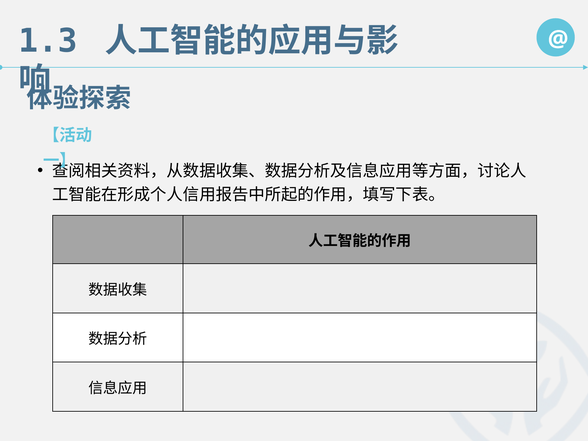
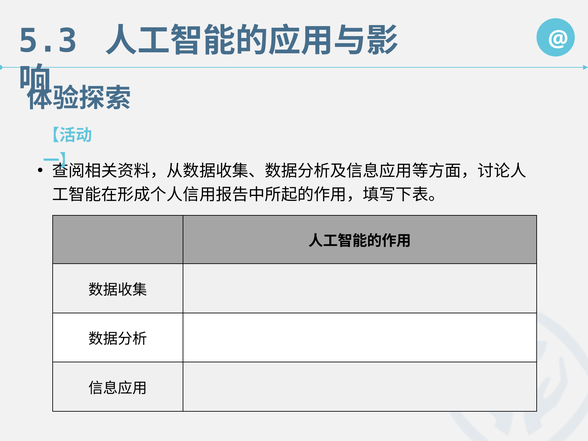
1.3: 1.3 -> 5.3 (48, 41)
